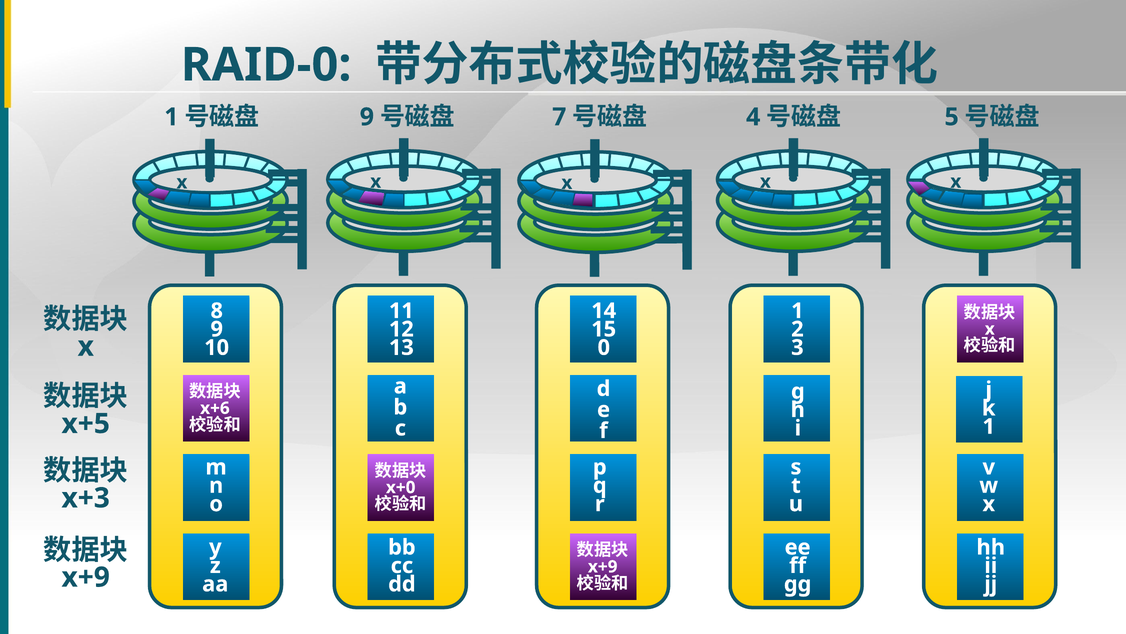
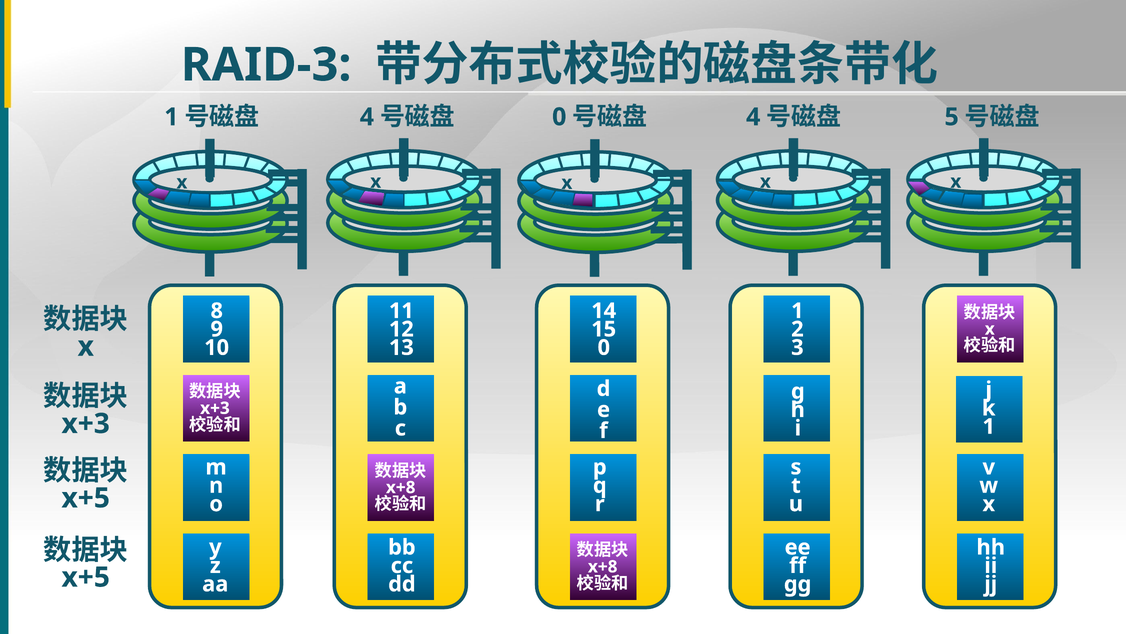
RAID-0: RAID-0 -> RAID-3 (266, 65)
9: 9 -> 4 (367, 117)
7: 7 -> 0 (559, 117)
x+6: x+6 -> x+3 (215, 408)
x+5: x+5 -> x+3 (86, 423)
x+0: x+0 -> x+8 (401, 487)
x+3: x+3 -> x+5 (86, 498)
x+9: x+9 -> x+8 (603, 566)
x+9: x+9 -> x+5 (86, 577)
